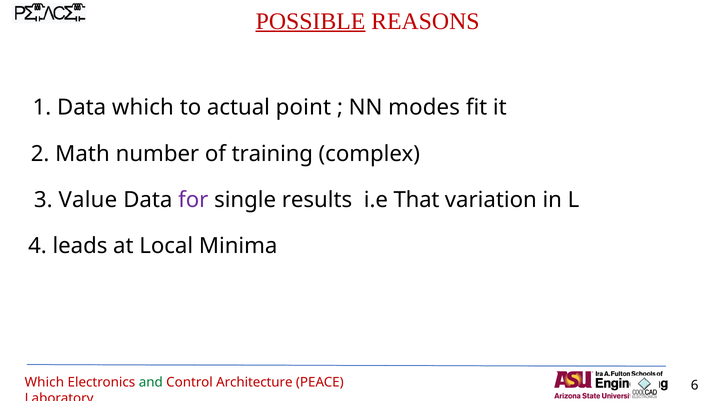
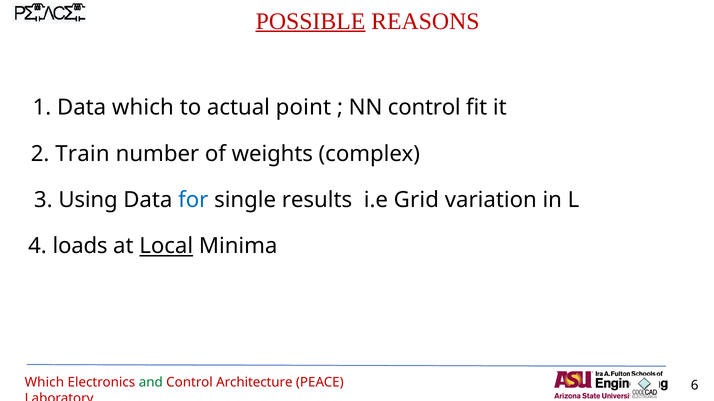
NN modes: modes -> control (424, 108)
Math: Math -> Train (82, 154)
training: training -> weights (272, 154)
Value: Value -> Using (88, 200)
for colour: purple -> blue (193, 200)
That: That -> Grid (416, 200)
leads: leads -> loads (80, 246)
Local underline: none -> present (166, 246)
